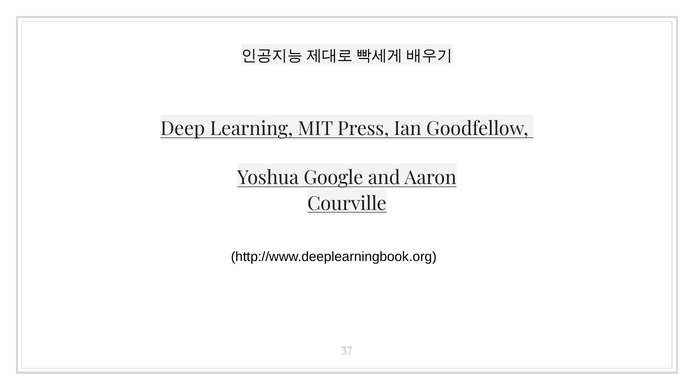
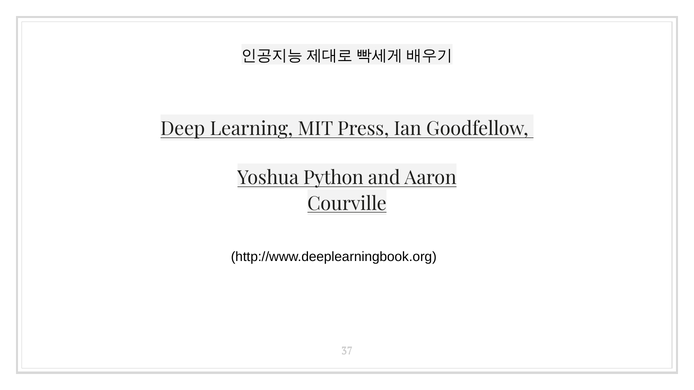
Google: Google -> Python (333, 178)
